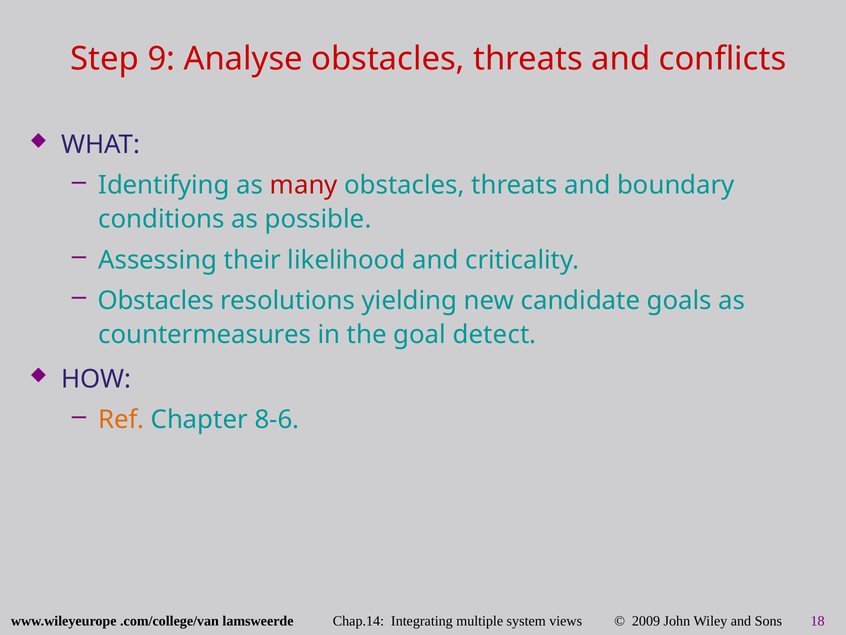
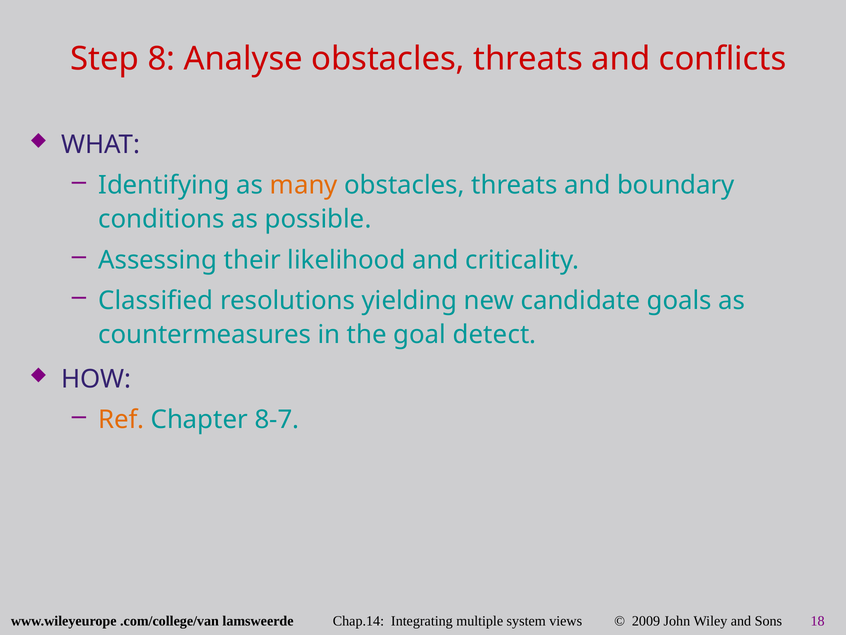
9: 9 -> 8 (161, 59)
many colour: red -> orange (304, 185)
Obstacles: Obstacles -> Classified (156, 300)
8-6: 8-6 -> 8-7 (277, 419)
